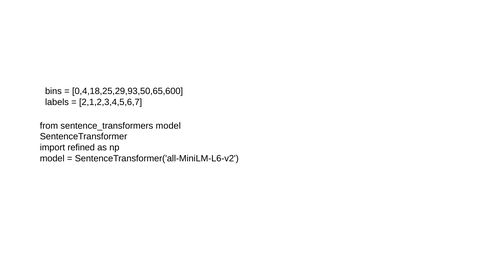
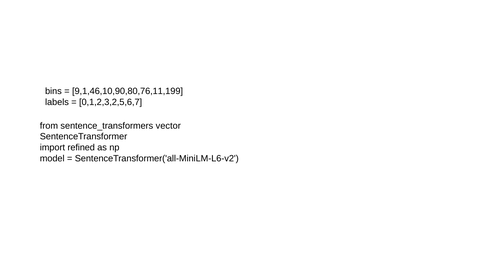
0,4,18,25,29,93,50,65,600: 0,4,18,25,29,93,50,65,600 -> 9,1,46,10,90,80,76,11,199 (128, 91)
2,1,2,3,4,5,6,7: 2,1,2,3,4,5,6,7 -> 0,1,2,3,2,5,6,7 (111, 102)
sentence_transformers model: model -> vector (168, 126)
